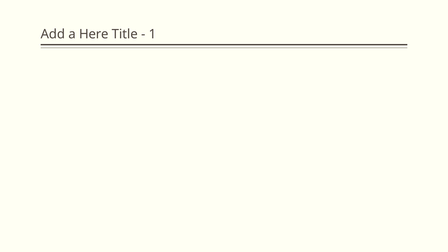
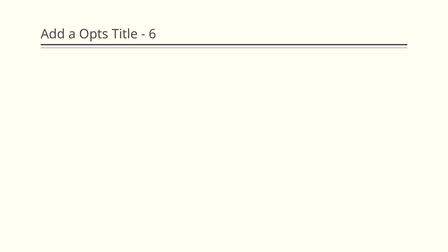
Here: Here -> Opts (94, 34)
1: 1 -> 6 (152, 34)
